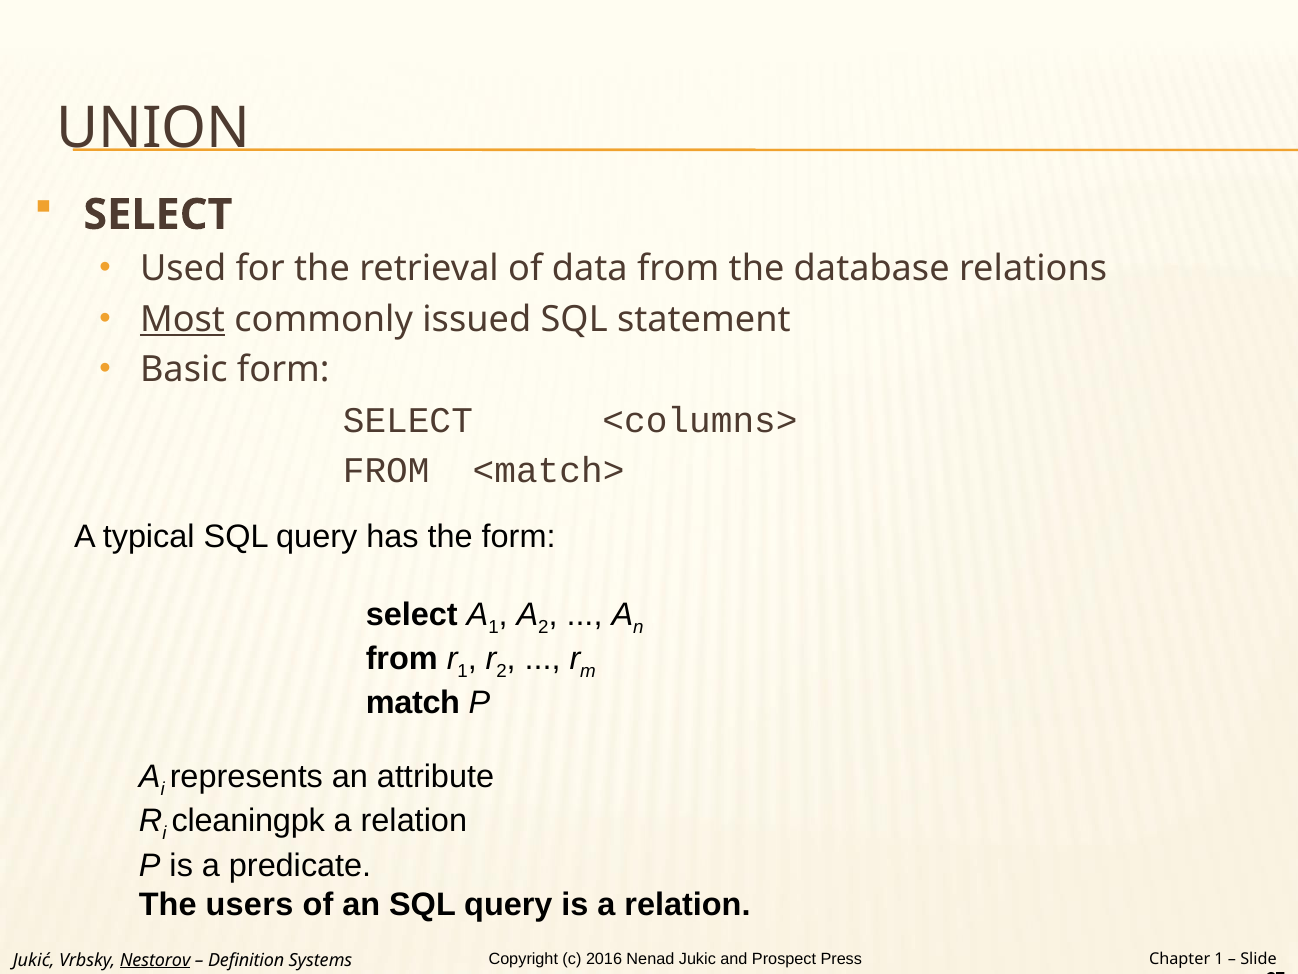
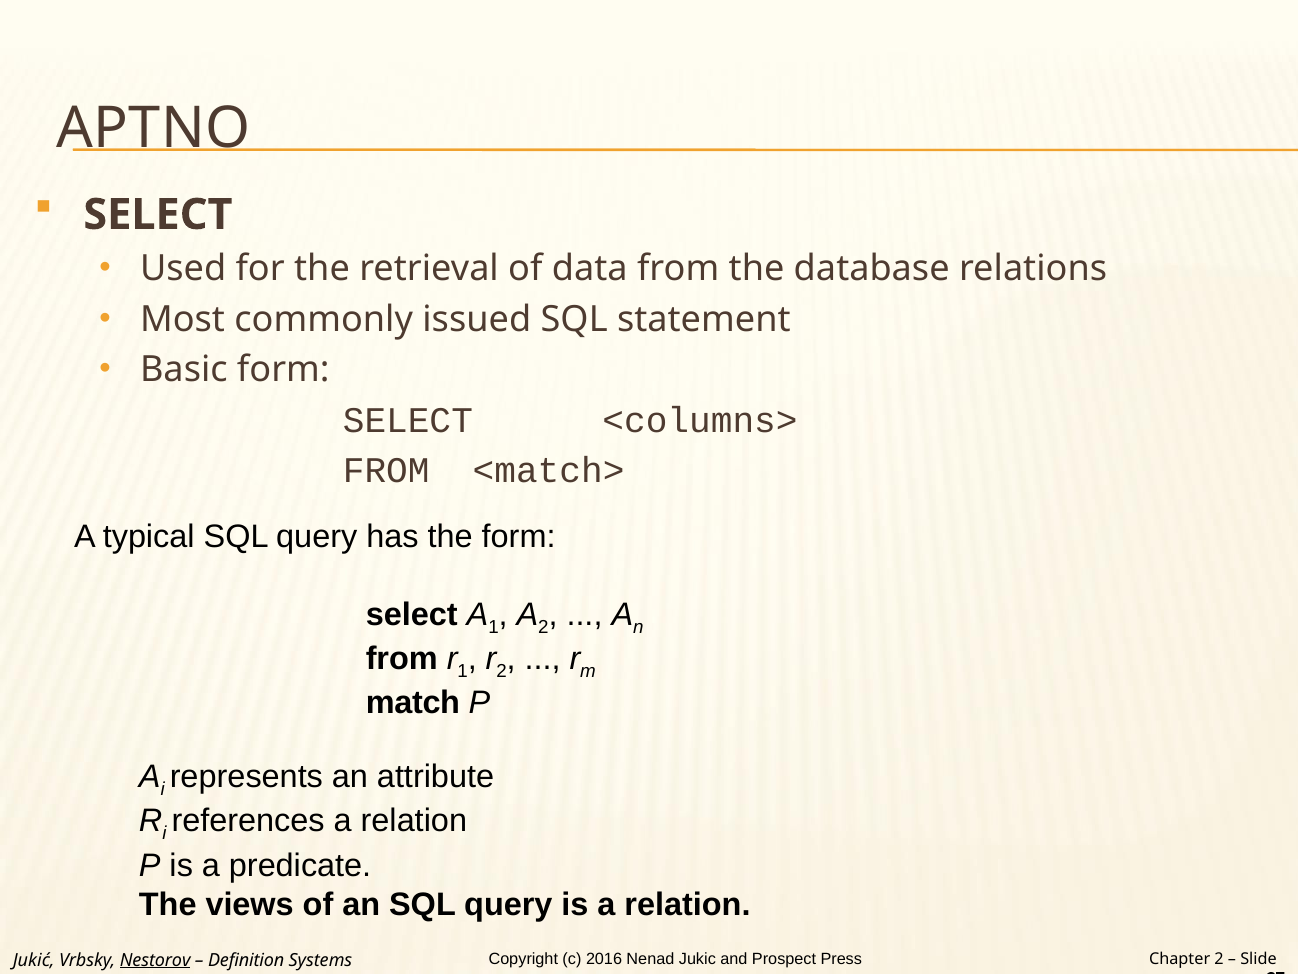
UNION: UNION -> APTNO (153, 128)
Most underline: present -> none (183, 319)
cleaningpk: cleaningpk -> references (248, 821)
users: users -> views (250, 904)
Chapter 1: 1 -> 2 (1219, 958)
